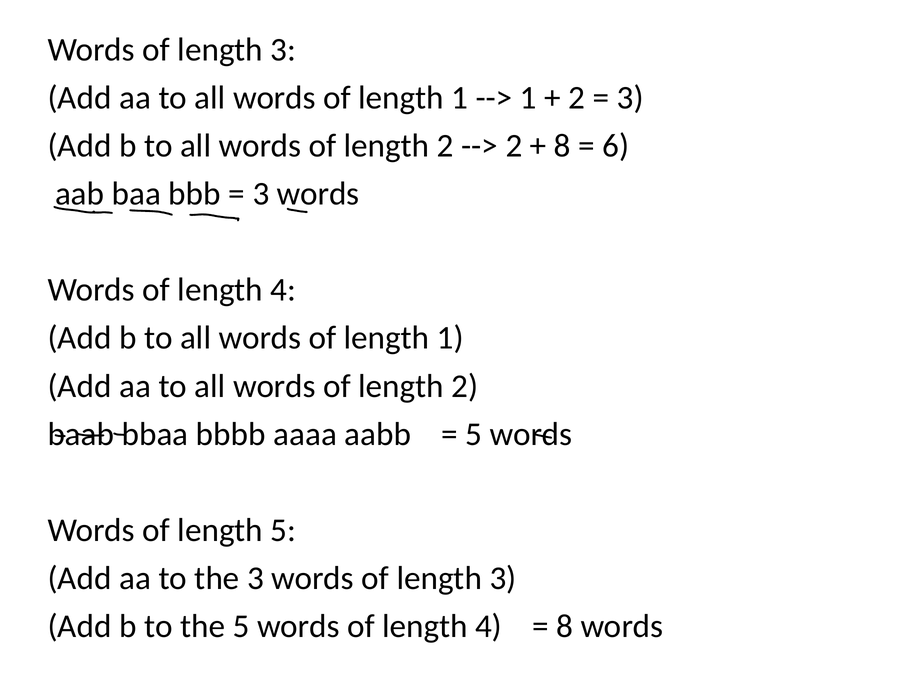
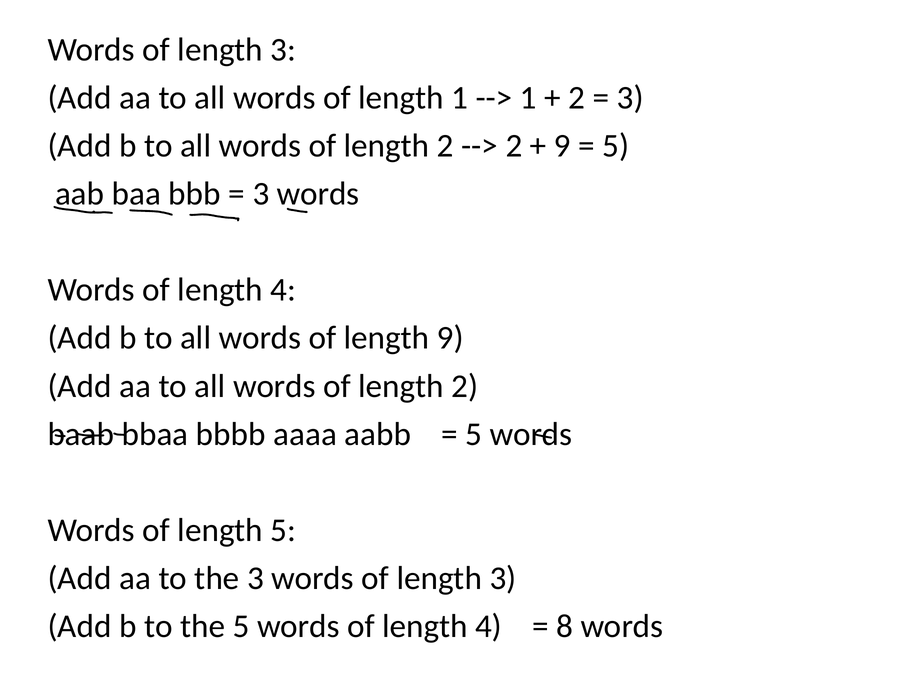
8: 8 -> 9 (562, 146)
6: 6 -> 5 (616, 146)
1: 1 -> 9 (450, 338)
